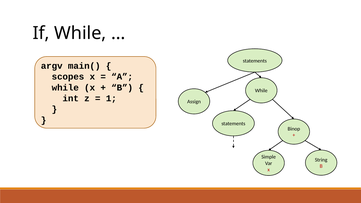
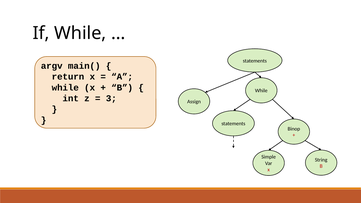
scopes: scopes -> return (68, 77)
1: 1 -> 3 (111, 98)
